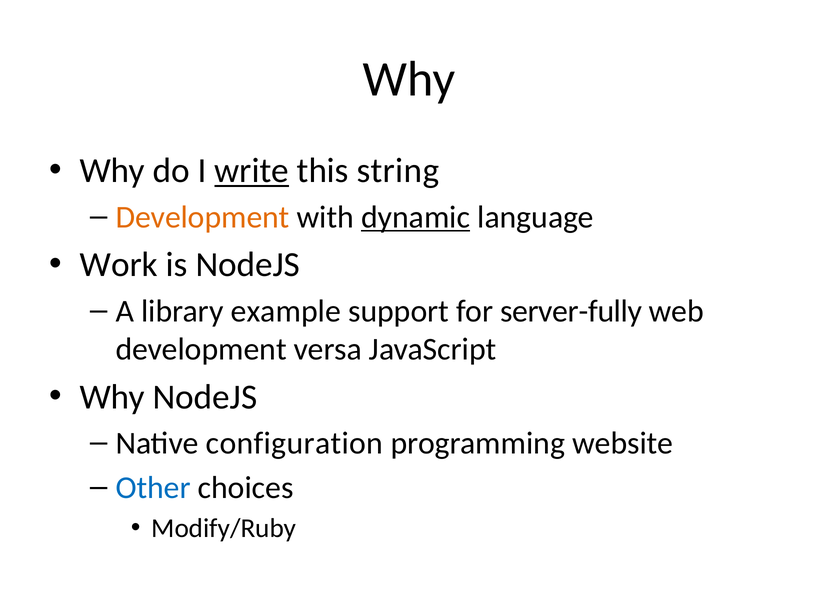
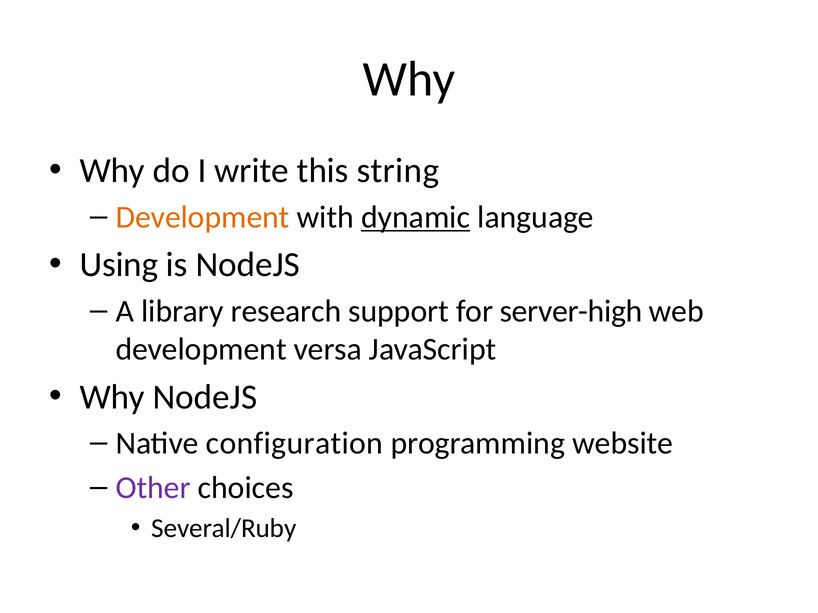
write underline: present -> none (252, 171)
Work: Work -> Using (119, 265)
example: example -> research (286, 311)
server-fully: server-fully -> server-high (571, 311)
Other colour: blue -> purple (153, 488)
Modify/Ruby: Modify/Ruby -> Several/Ruby (224, 529)
